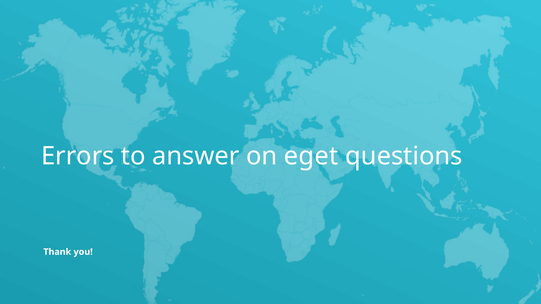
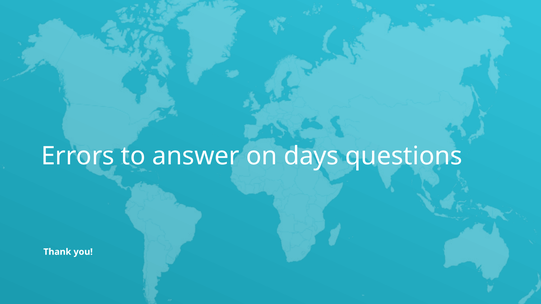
eget: eget -> days (311, 156)
